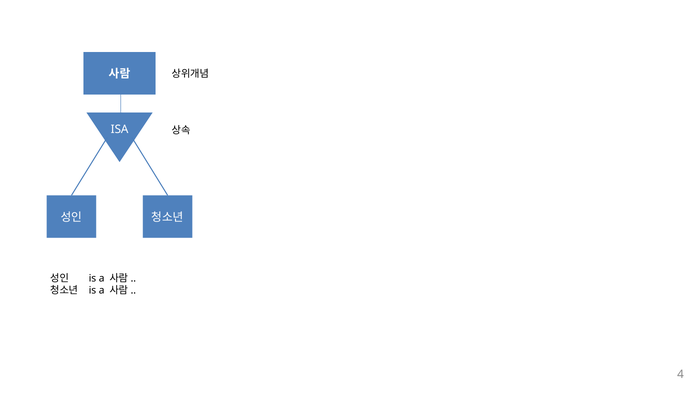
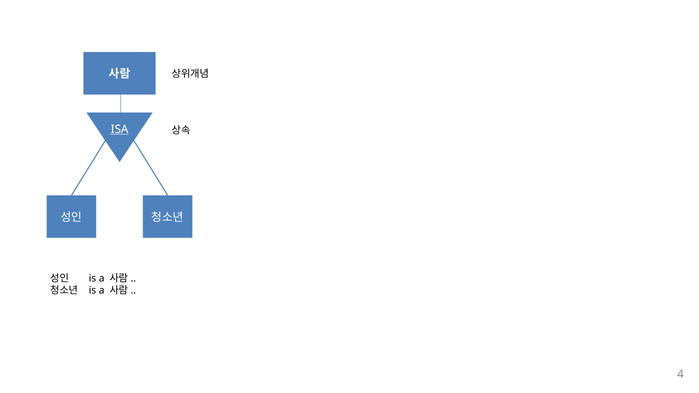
ISA underline: none -> present (120, 129)
